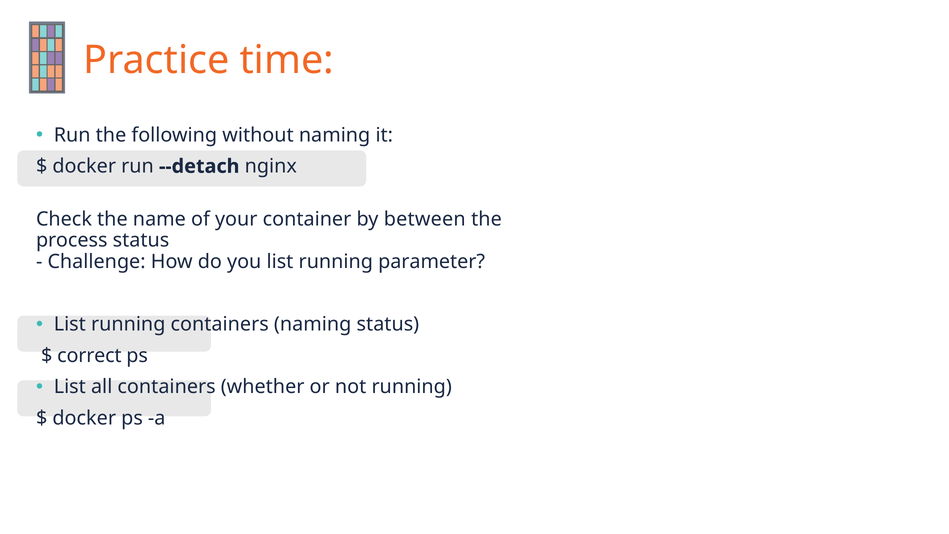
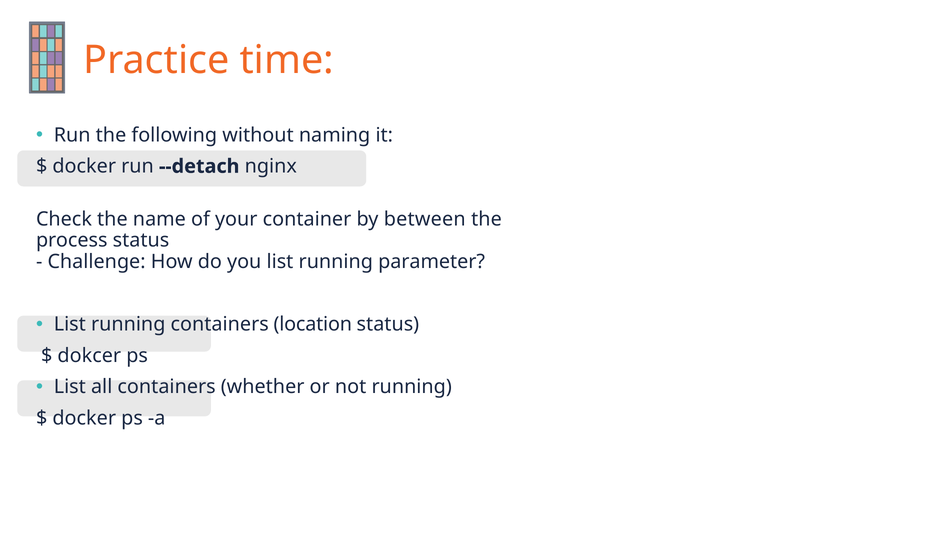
containers naming: naming -> location (313, 324)
correct: correct -> dokcer (89, 356)
